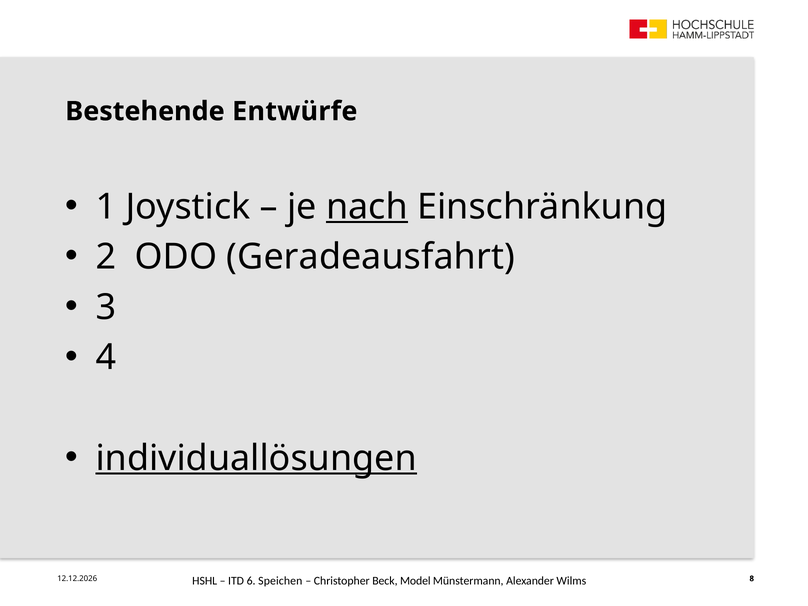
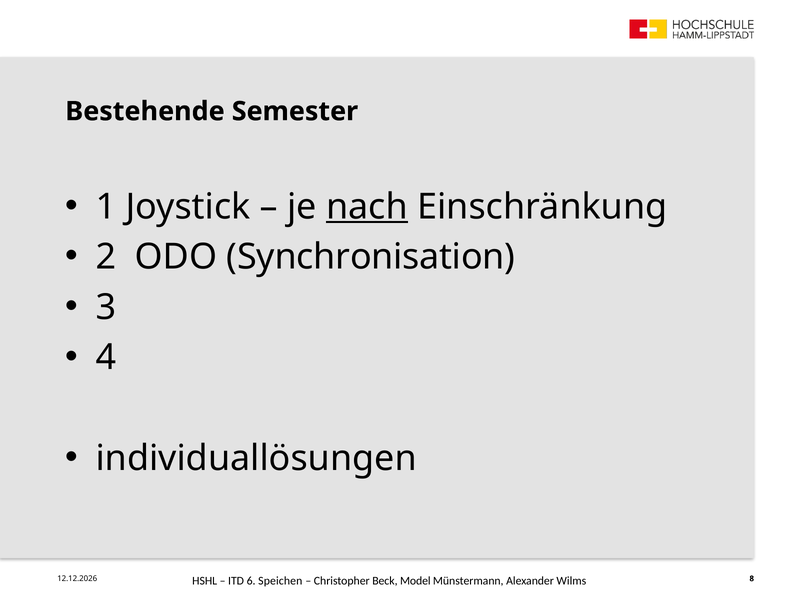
Entwürfe: Entwürfe -> Semester (295, 111)
Geradeausfahrt: Geradeausfahrt -> Synchronisation (371, 257)
individuallösungen underline: present -> none (256, 458)
